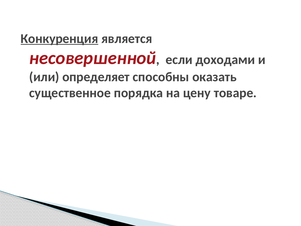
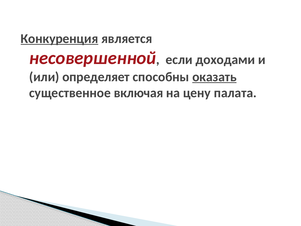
оказать underline: none -> present (214, 77)
порядка: порядка -> включая (139, 93)
товаре: товаре -> палата (235, 93)
